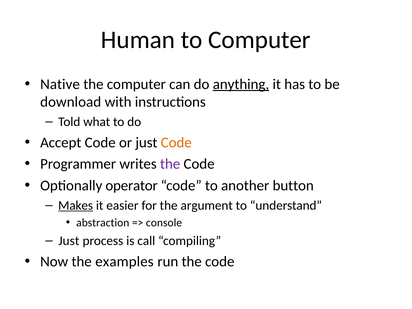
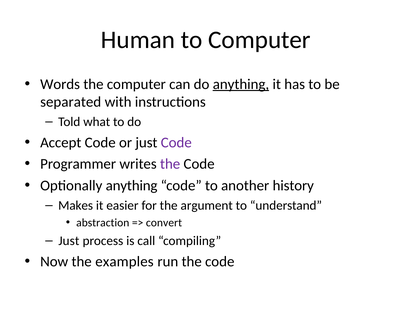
Native: Native -> Words (60, 84)
download: download -> separated (71, 102)
Code colour: orange -> purple (176, 142)
Optionally operator: operator -> anything (132, 185)
button: button -> history (293, 185)
Makes underline: present -> none (76, 205)
console: console -> convert (164, 223)
